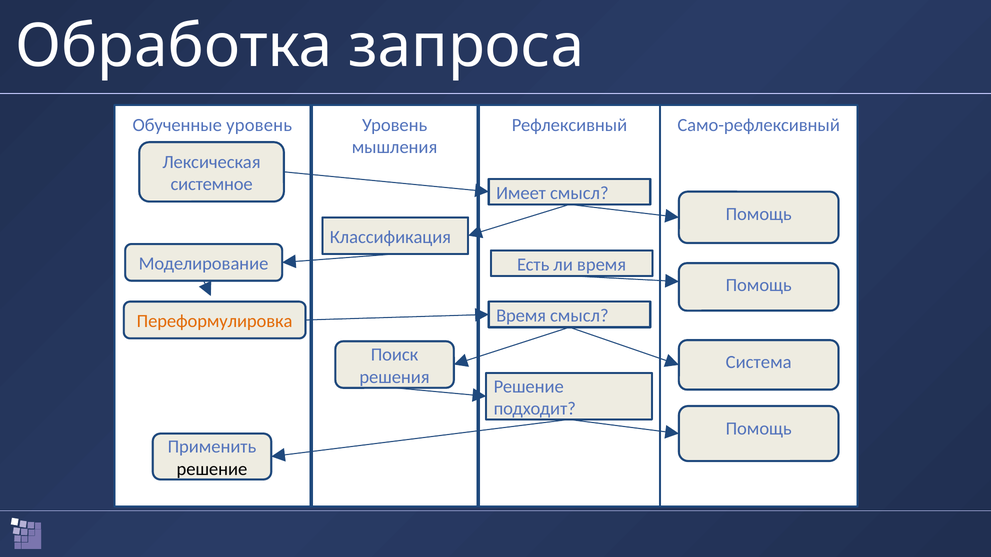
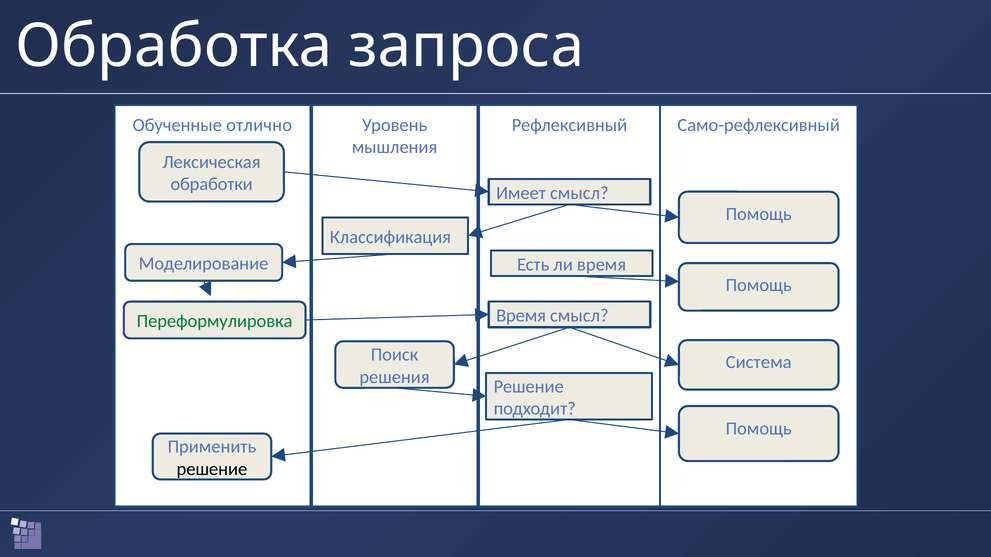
Обученные уровень: уровень -> отлично (259, 125)
системное: системное -> обработки (212, 184)
Переформулировка colour: orange -> green (215, 322)
